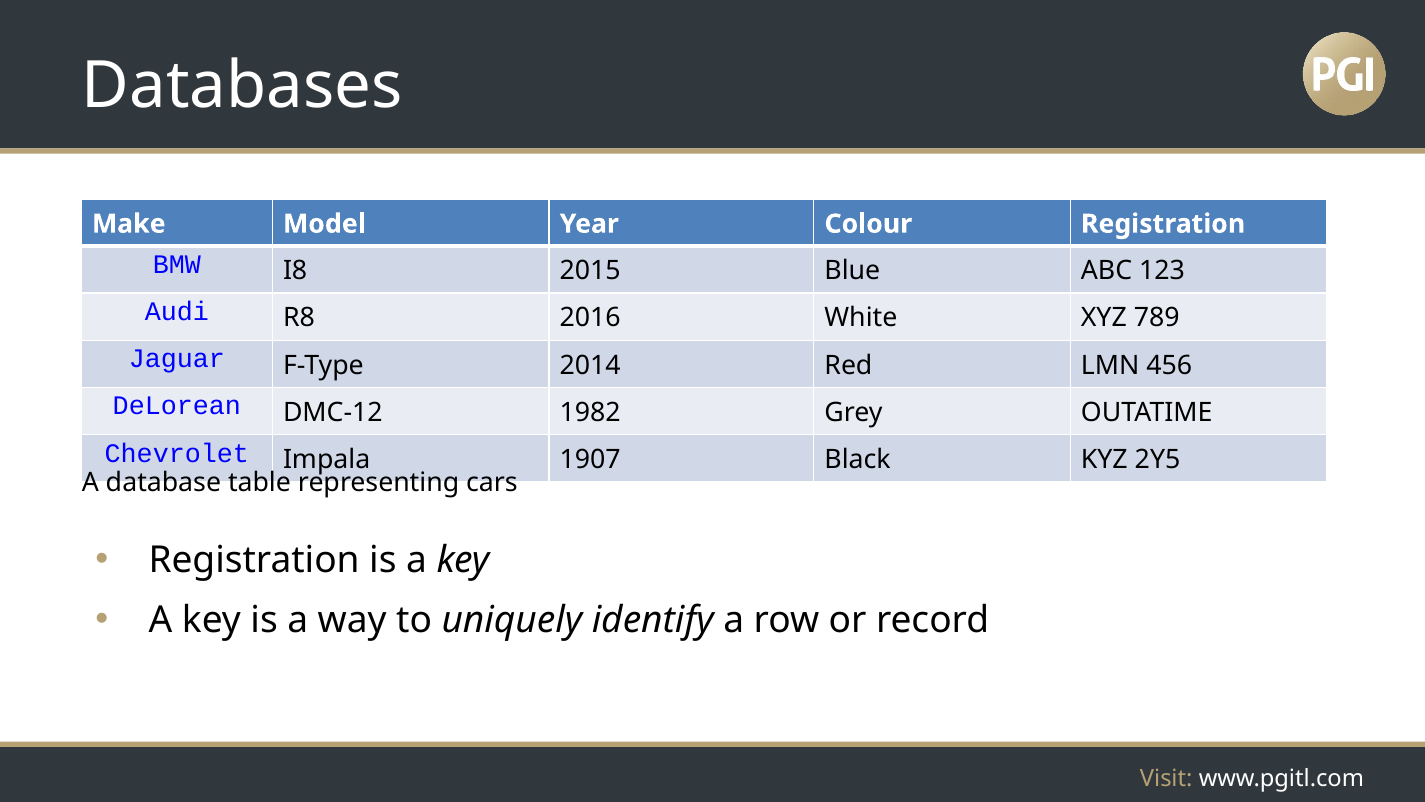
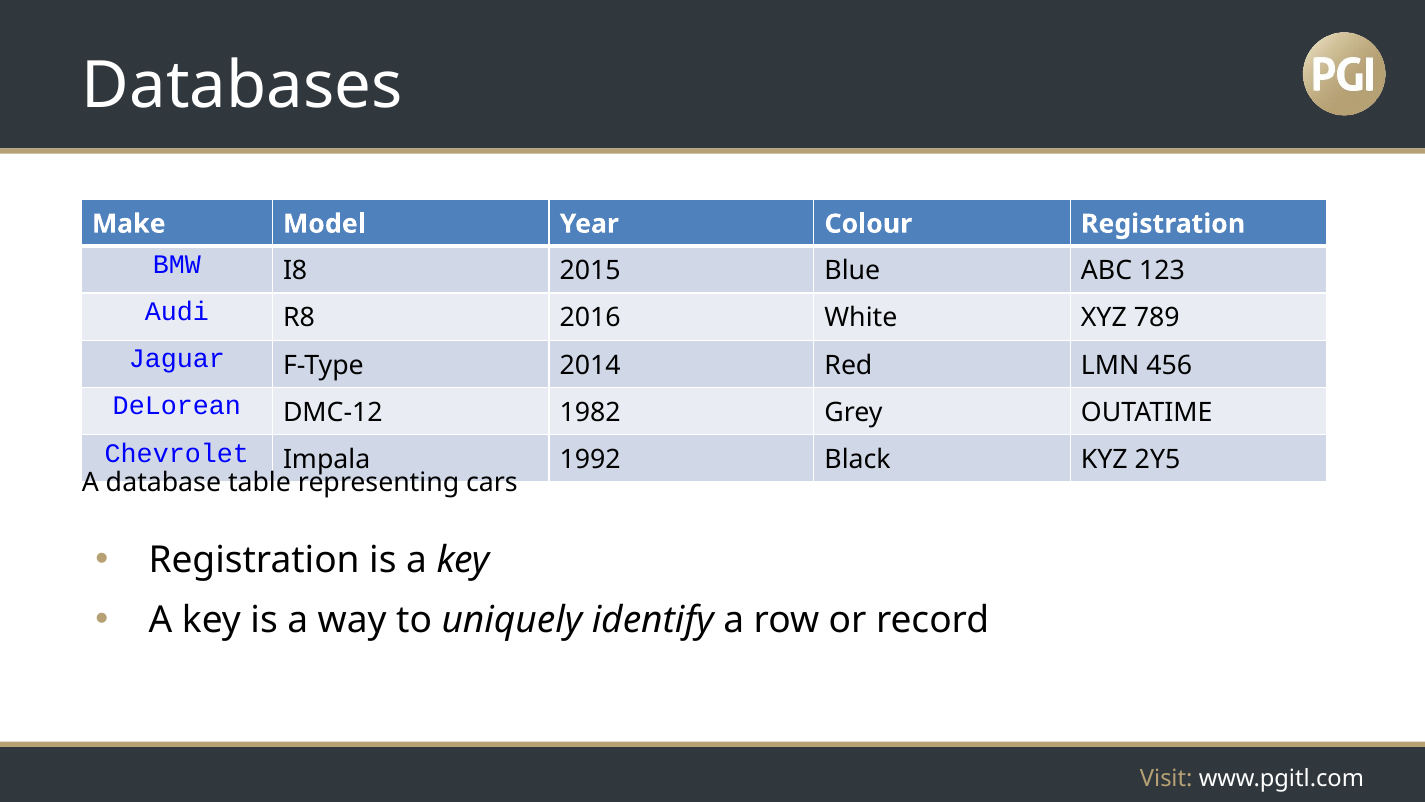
1907: 1907 -> 1992 (590, 459)
